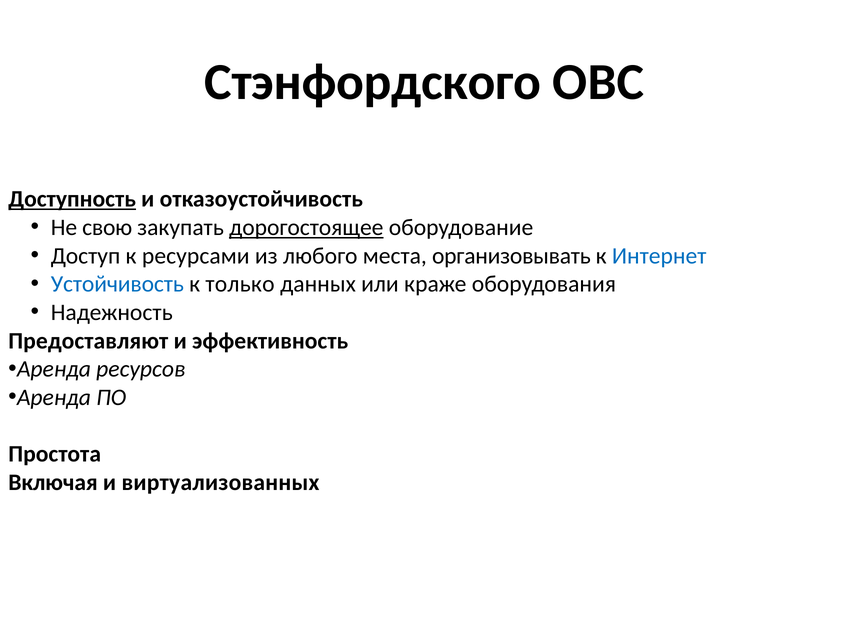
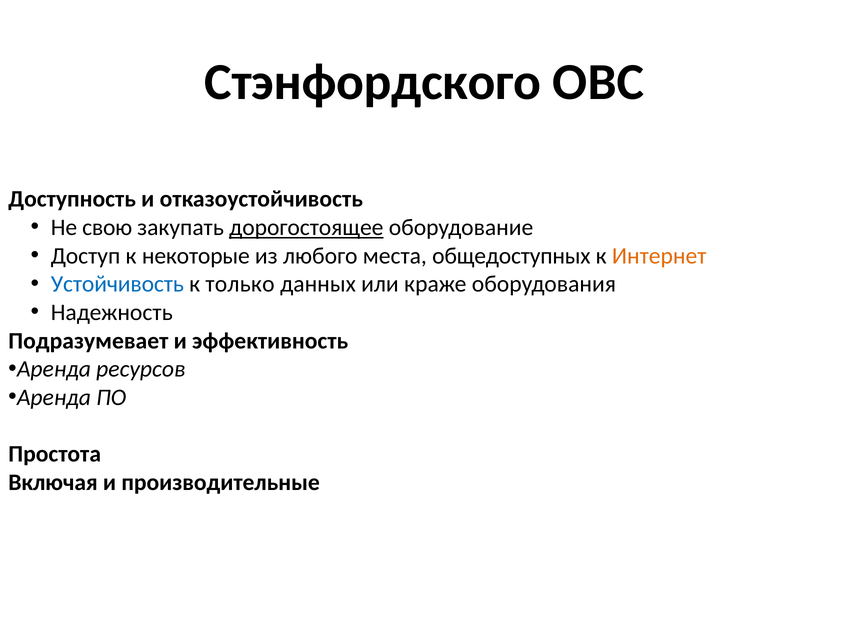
Доступность underline: present -> none (72, 199)
ресурсами: ресурсами -> некоторые (196, 256)
организовывать: организовывать -> общедоступных (511, 256)
Интернет colour: blue -> orange (659, 256)
Предоставляют: Предоставляют -> Подразумевает (88, 341)
виртуализованных: виртуализованных -> производительные (221, 482)
